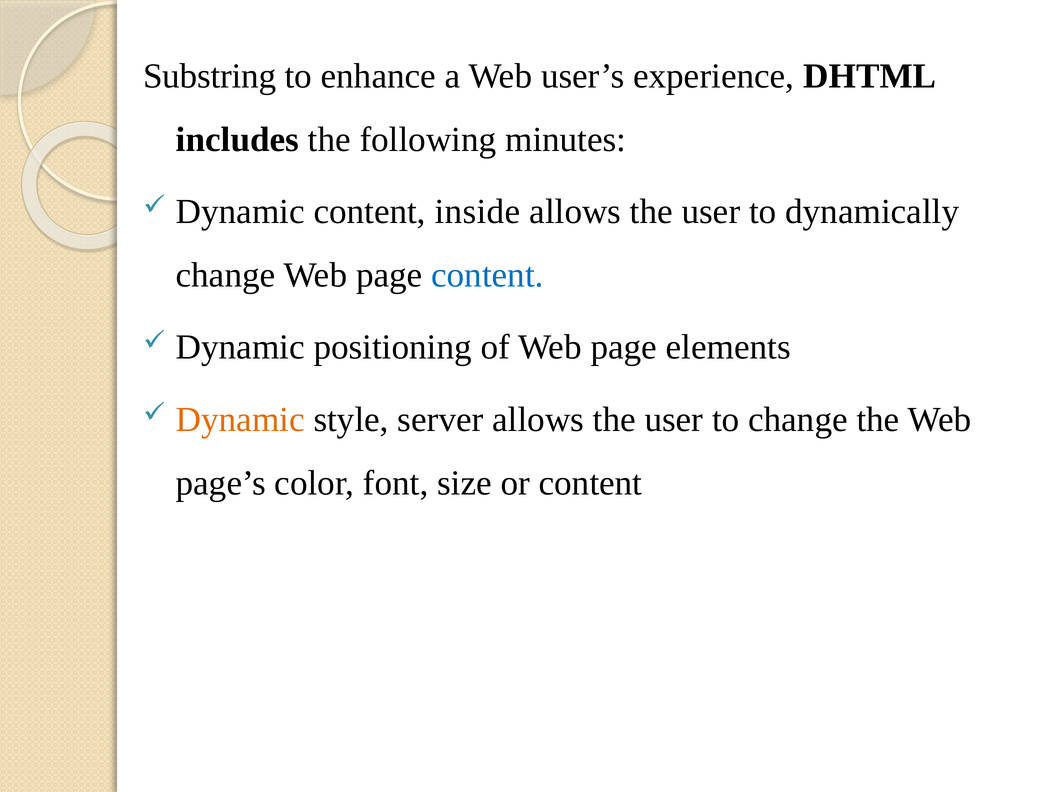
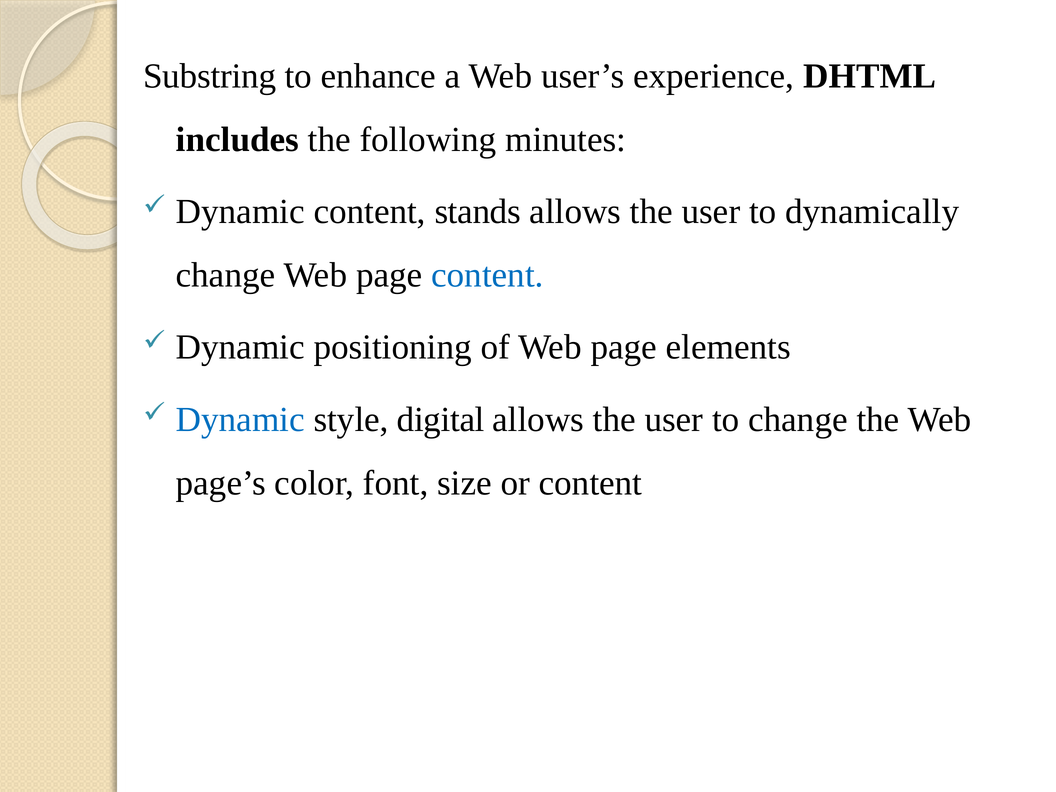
inside: inside -> stands (478, 212)
Dynamic colour: orange -> blue (240, 420)
server: server -> digital (441, 420)
